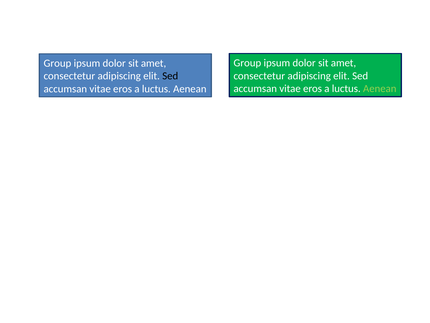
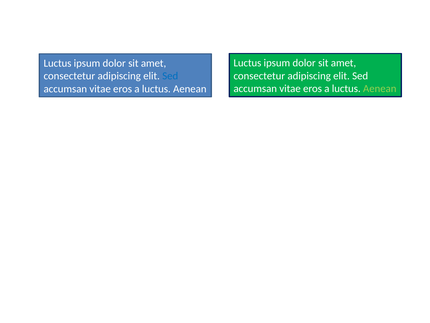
Group: Group -> Luctus (247, 63)
Group: Group -> Luctus (58, 63)
Sed colour: black -> blue (170, 76)
